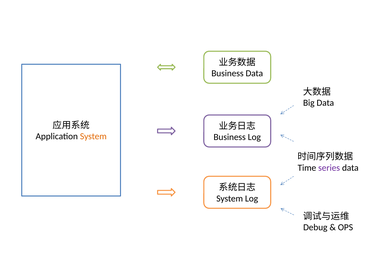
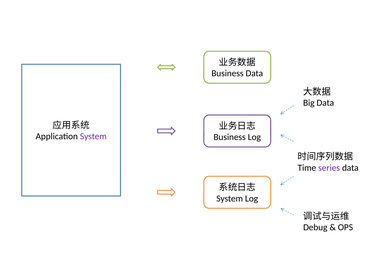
System colour: orange -> purple (93, 136)
